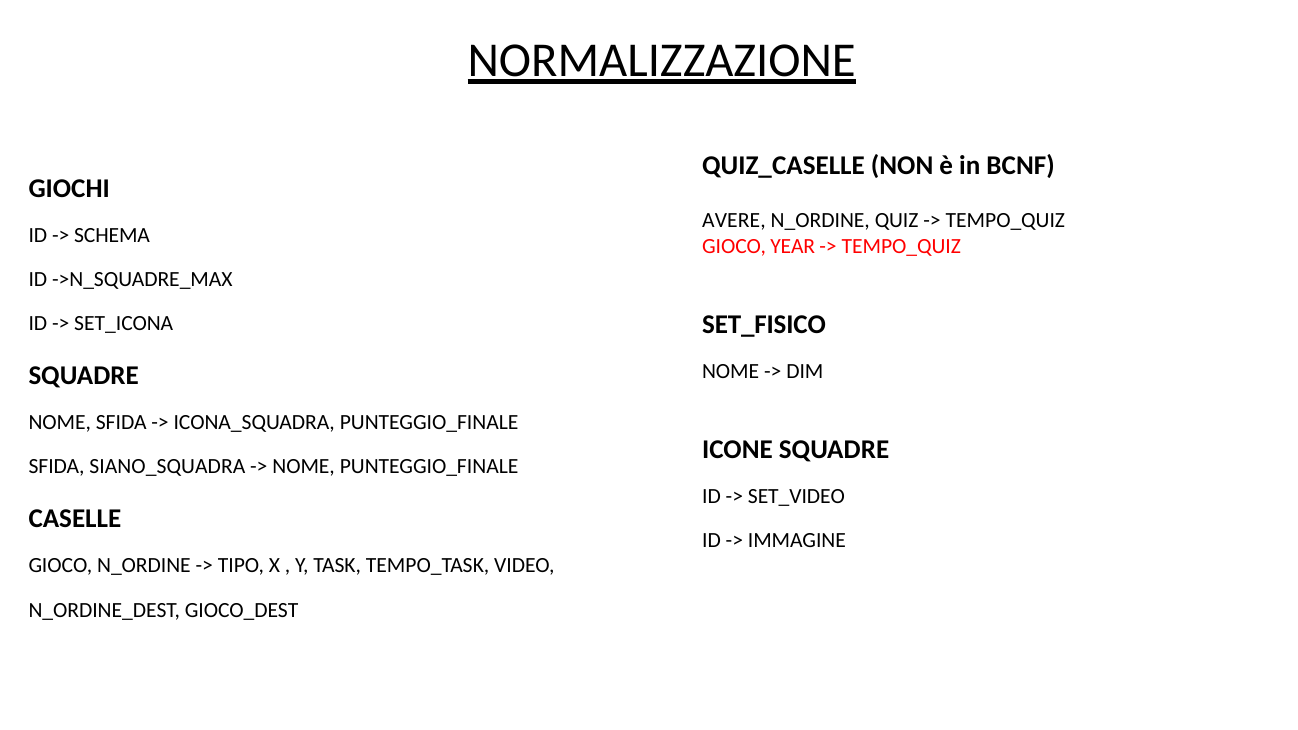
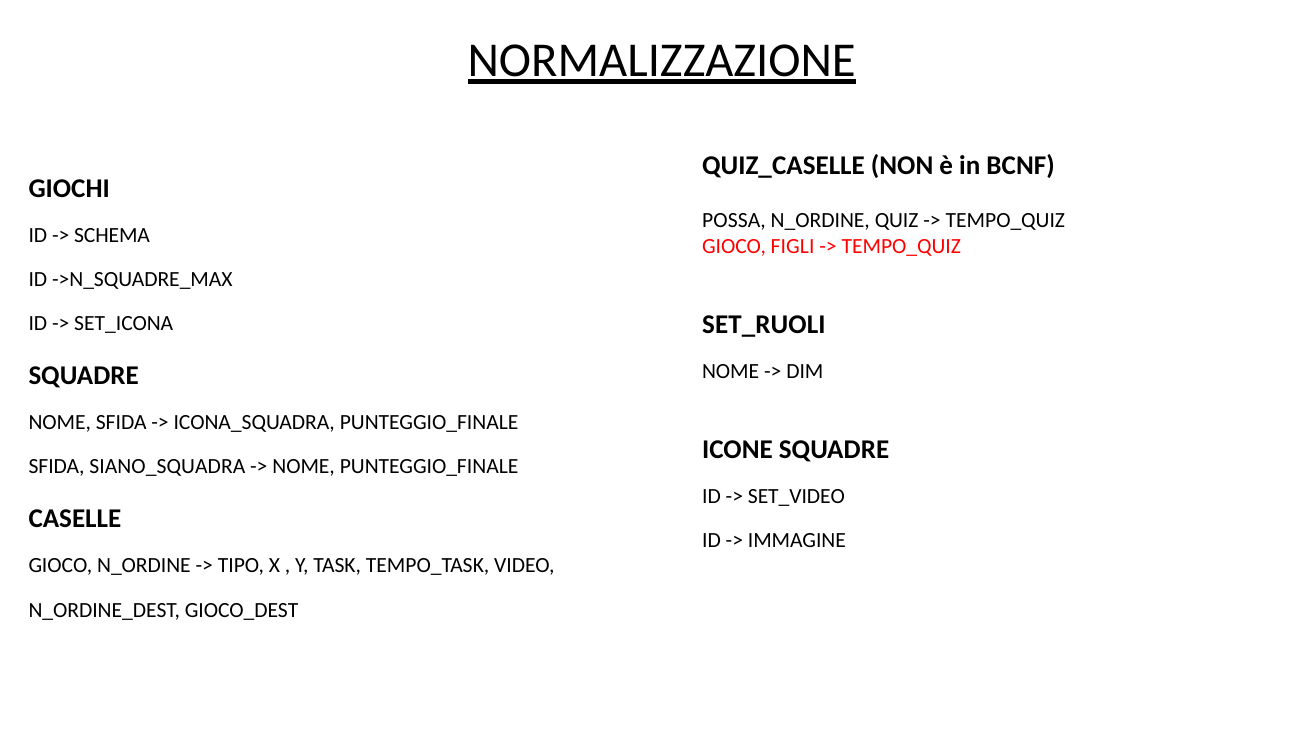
AVERE: AVERE -> POSSA (734, 220)
YEAR: YEAR -> FIGLI (793, 246)
SET_FISICO: SET_FISICO -> SET_RUOLI (764, 325)
